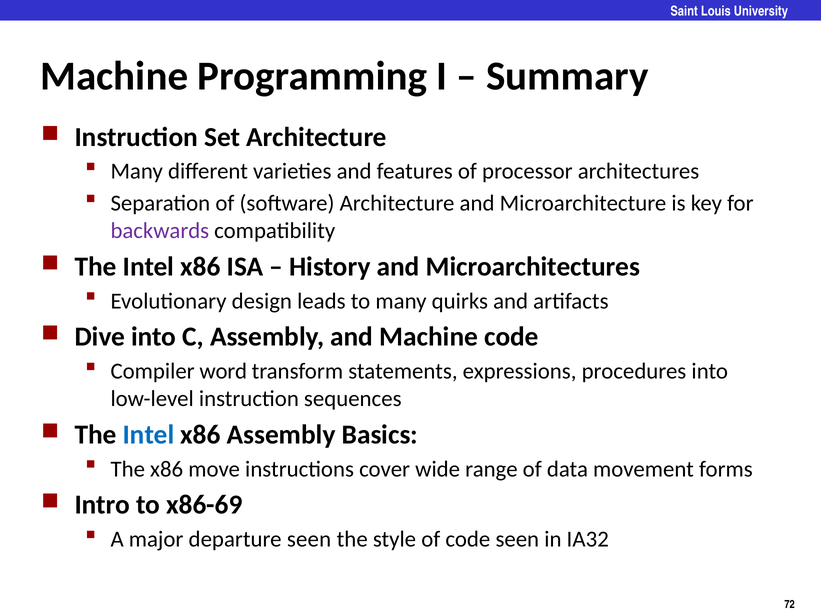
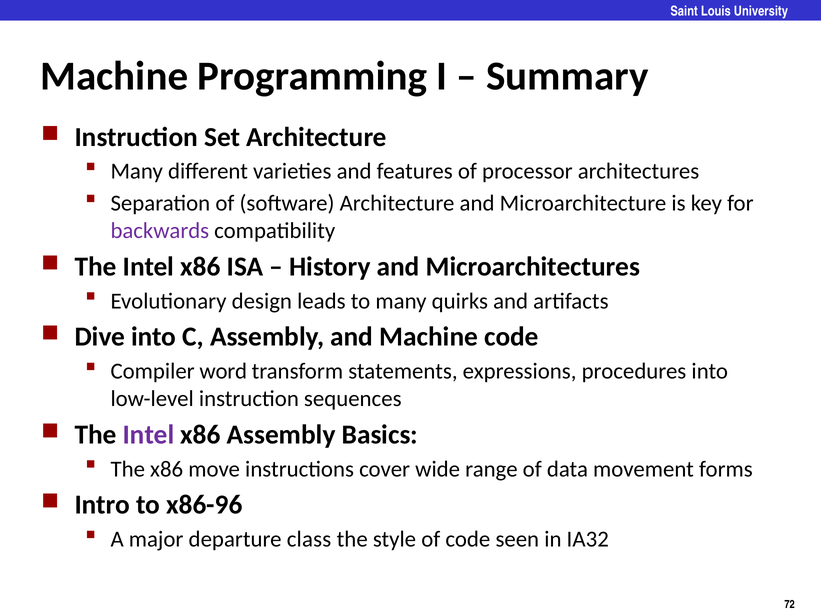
Intel colour: blue -> purple (149, 434)
x86-69: x86-69 -> x86-96 (204, 505)
departure seen: seen -> class (309, 539)
